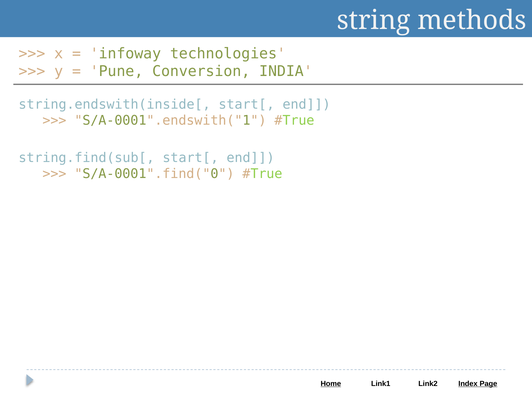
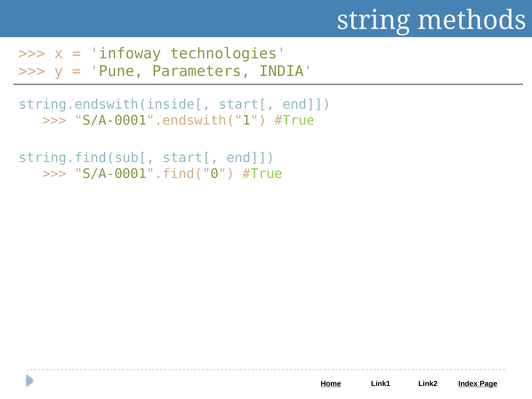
Conversion: Conversion -> Parameters (201, 71)
